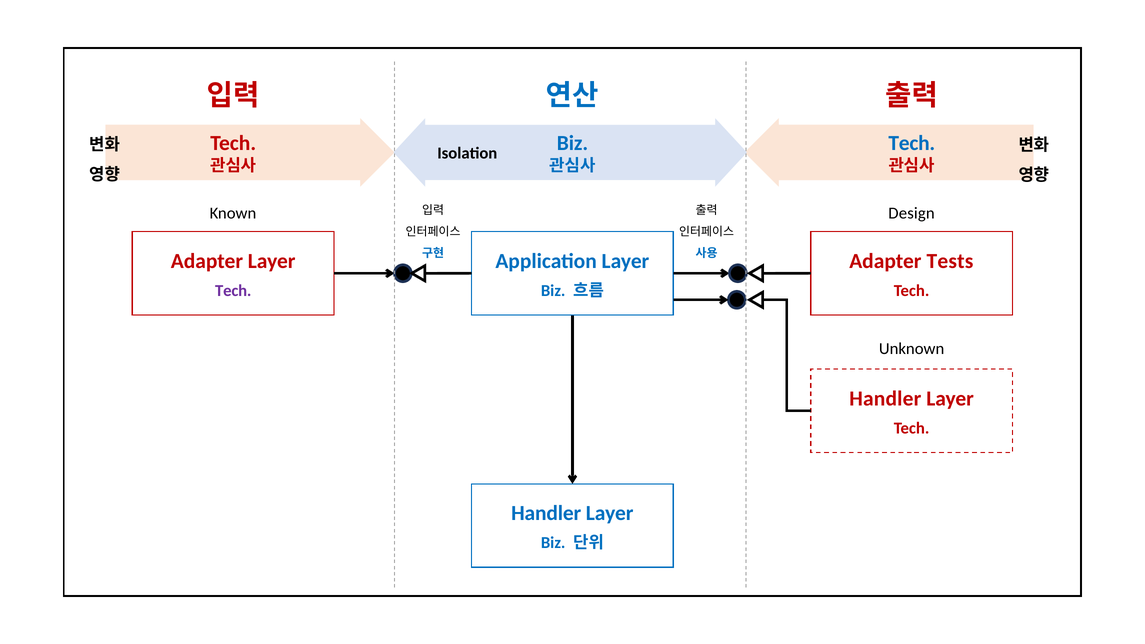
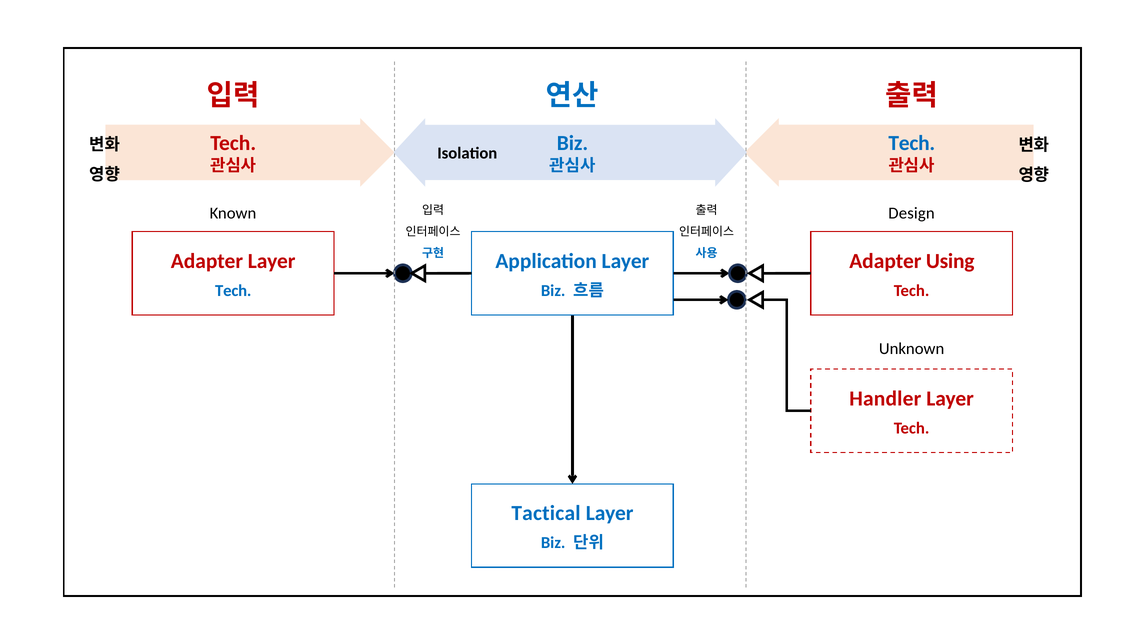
Tests: Tests -> Using (950, 261)
Tech colour: purple -> blue (233, 291)
Handler: Handler -> Tactical (546, 513)
